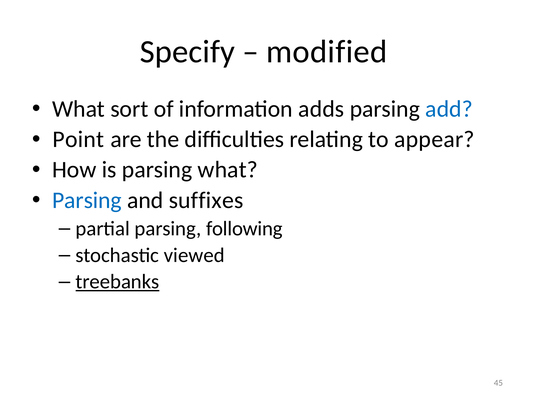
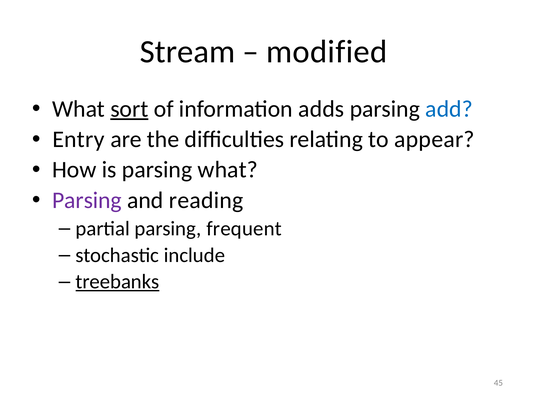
Specify: Specify -> Stream (187, 52)
sort underline: none -> present (129, 109)
Point: Point -> Entry (78, 139)
Parsing colour: blue -> purple (87, 200)
suffixes: suffixes -> reading (206, 200)
following: following -> frequent (244, 229)
viewed: viewed -> include (194, 255)
